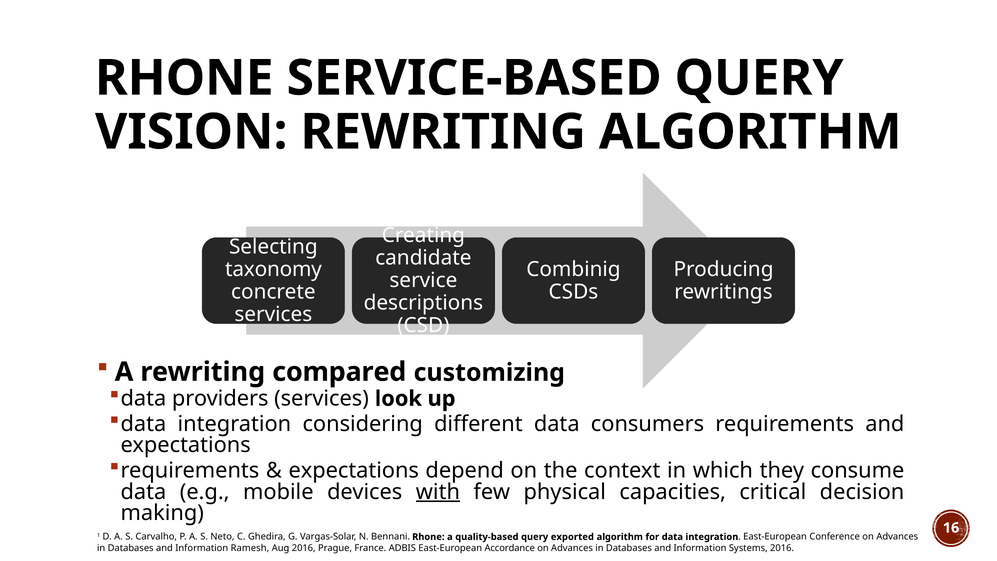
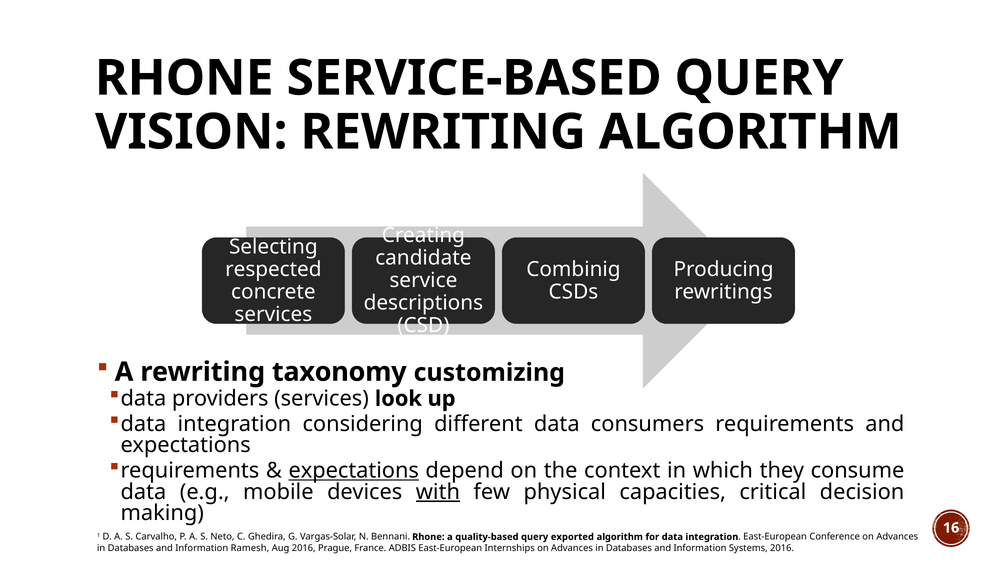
taxonomy: taxonomy -> respected (273, 269)
compared: compared -> taxonomy (339, 372)
expectations underline: none -> present (354, 470)
Accordance: Accordance -> Internships (510, 548)
